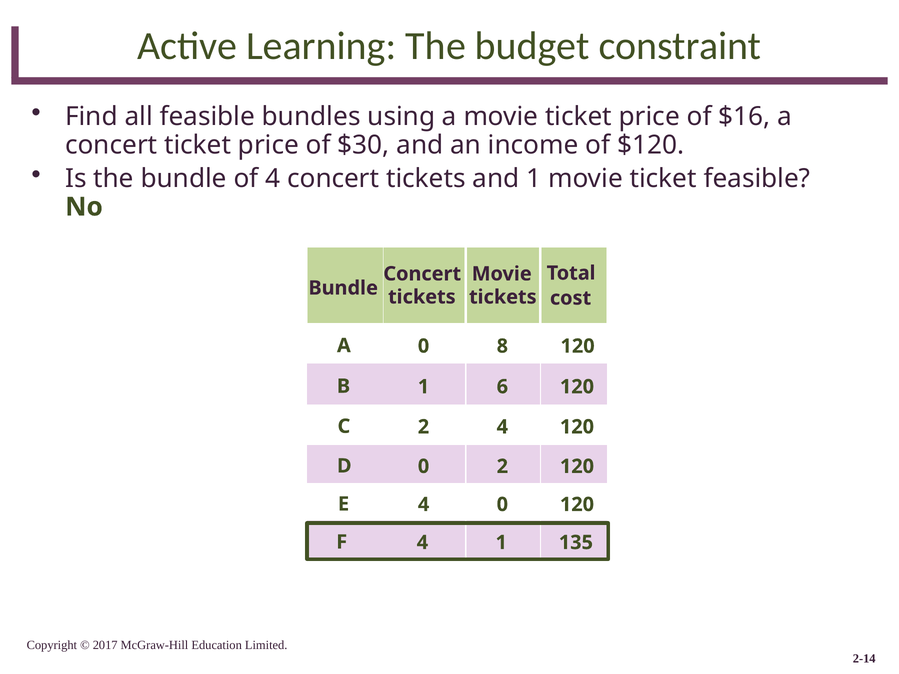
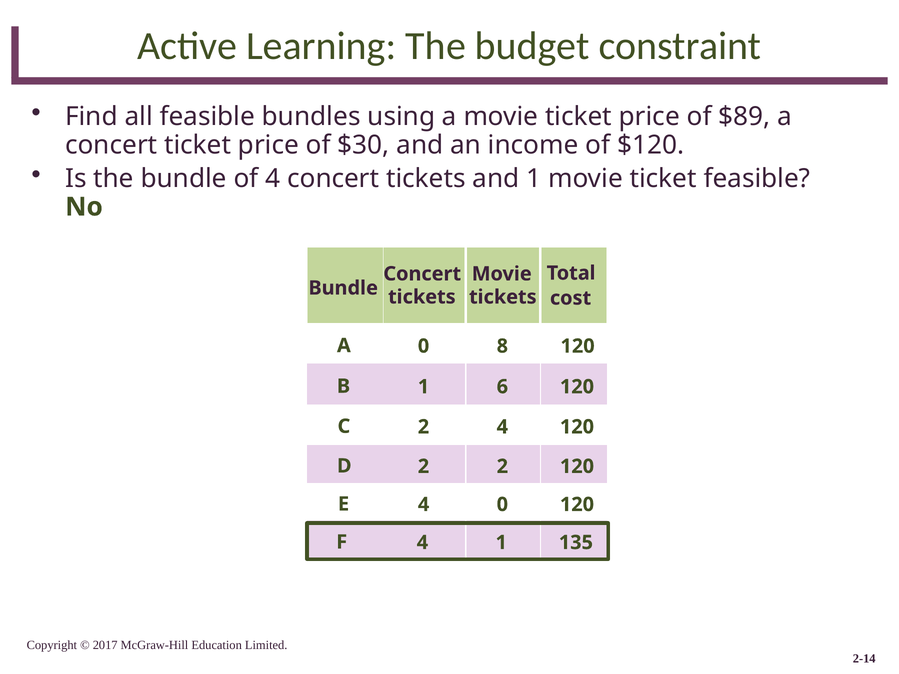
$16: $16 -> $89 (744, 117)
D 0: 0 -> 2 (424, 467)
